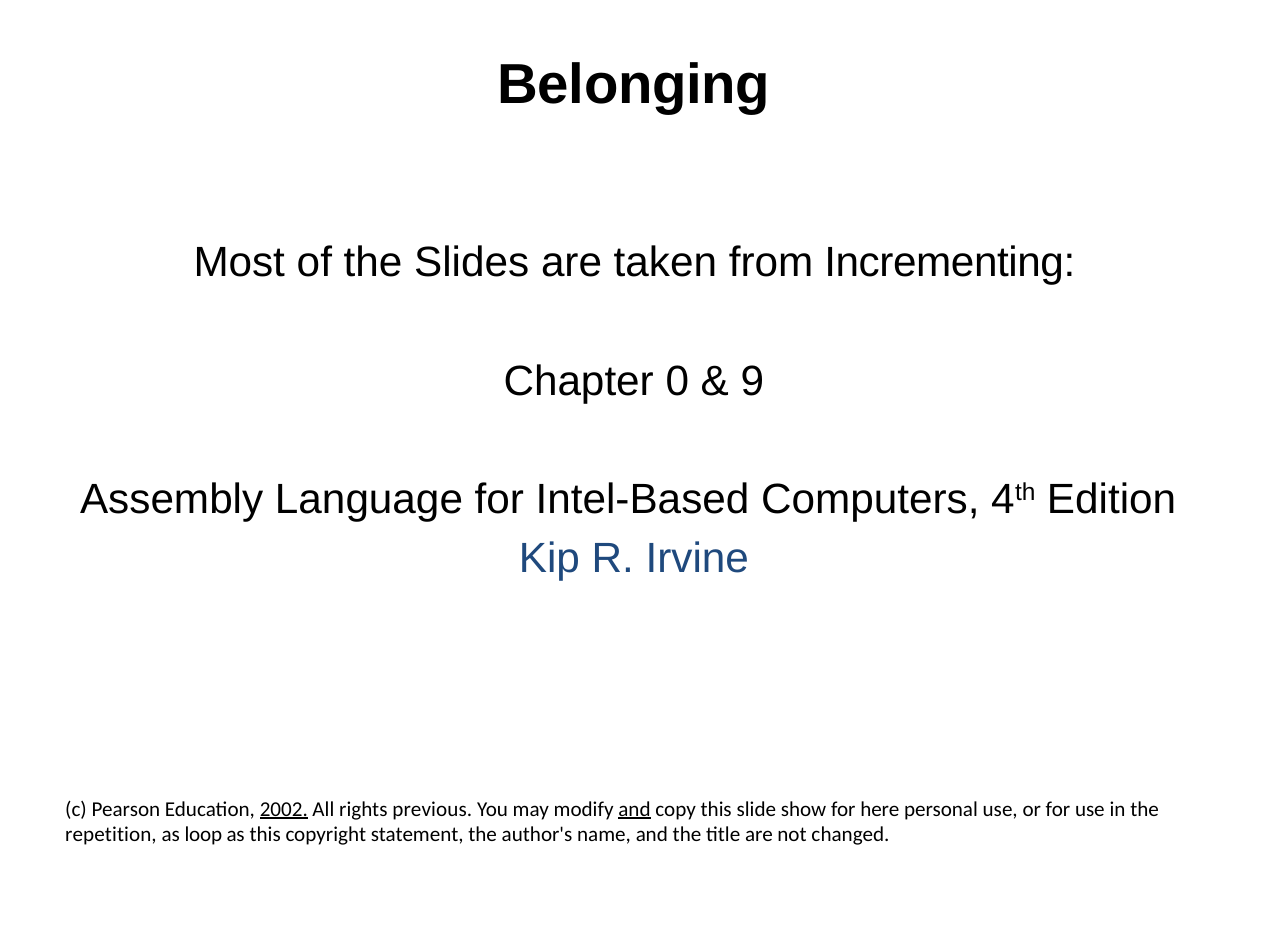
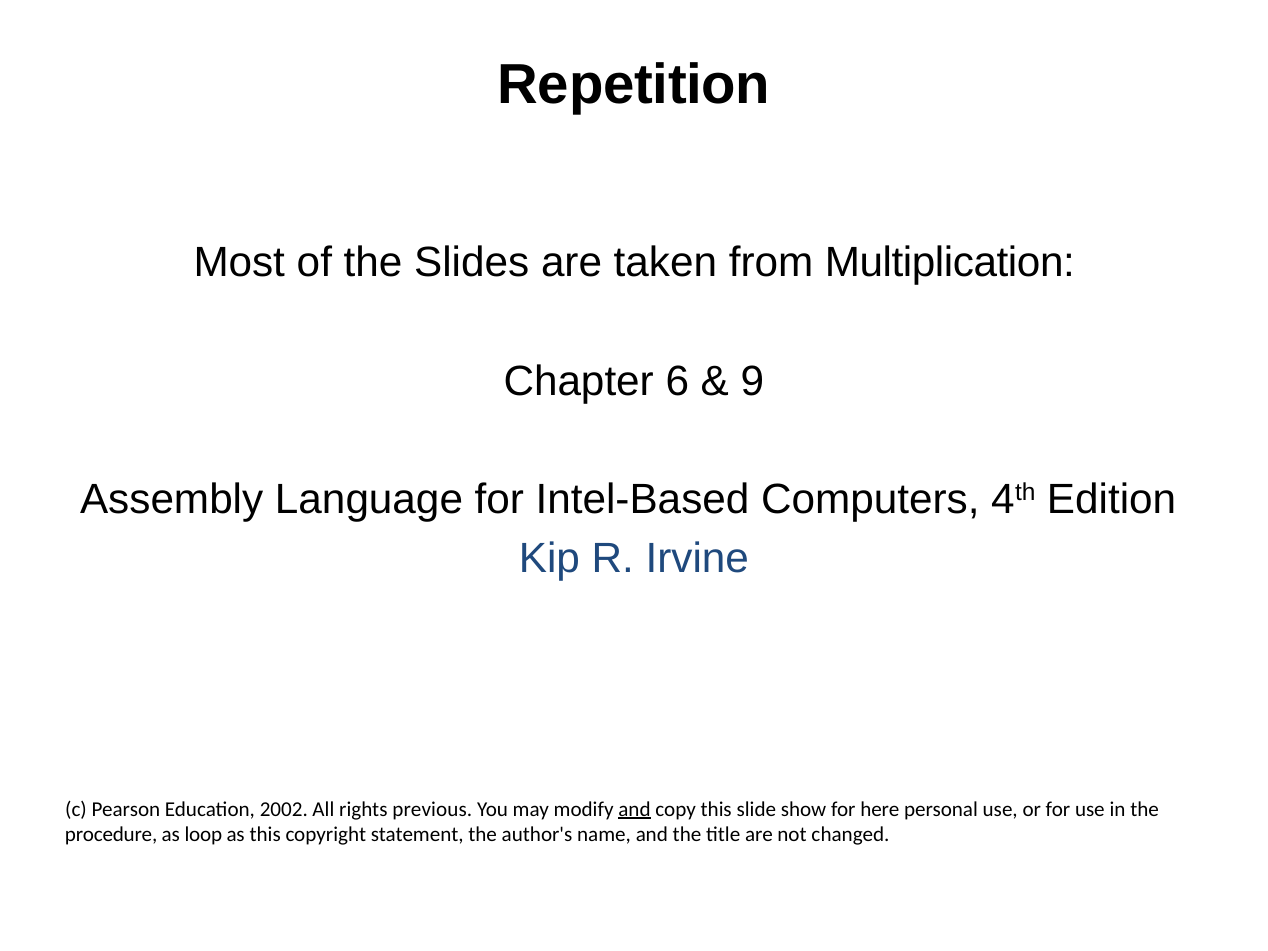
Belonging: Belonging -> Repetition (634, 85)
Incrementing: Incrementing -> Multiplication (950, 263)
0: 0 -> 6 (677, 381)
2002 underline: present -> none (284, 809)
repetition: repetition -> procedure (111, 834)
